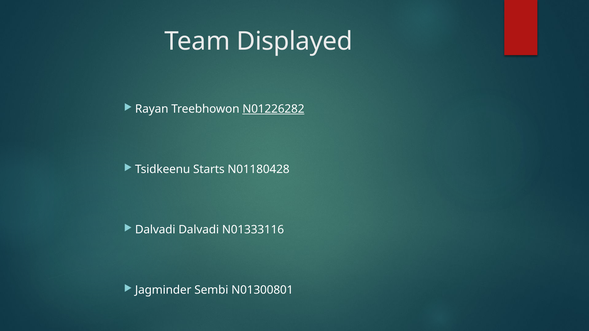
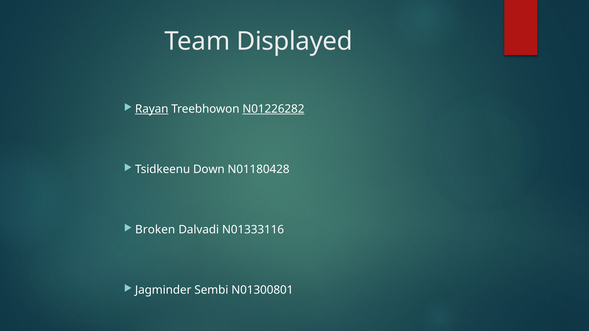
Rayan underline: none -> present (152, 109)
Starts: Starts -> Down (209, 170)
Dalvadi: Dalvadi -> Broken (155, 230)
